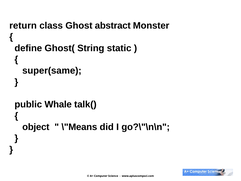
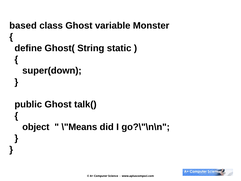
return: return -> based (23, 26)
abstract: abstract -> variable (113, 26)
super(same: super(same -> super(down (52, 71)
public Whale: Whale -> Ghost (58, 104)
